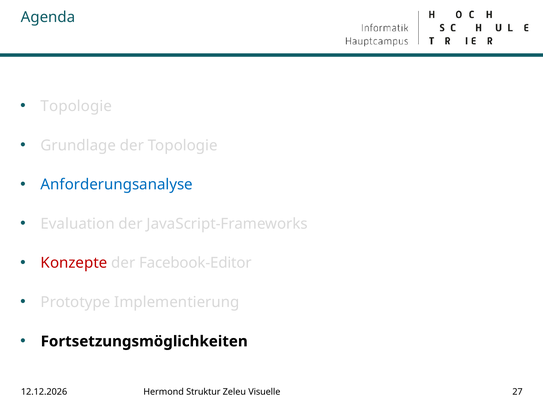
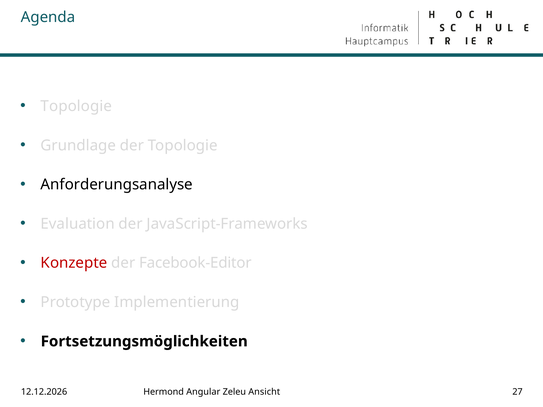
Anforderungsanalyse colour: blue -> black (117, 185)
Struktur: Struktur -> Angular (203, 392)
Visuelle: Visuelle -> Ansicht (264, 392)
